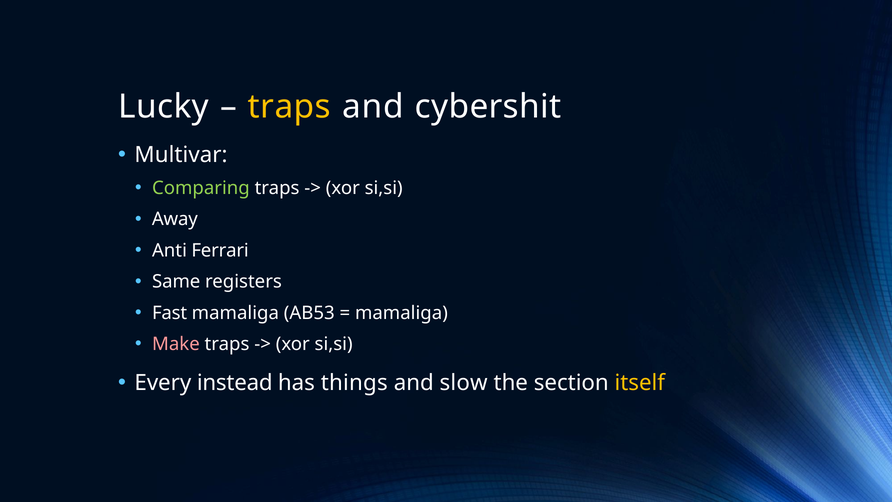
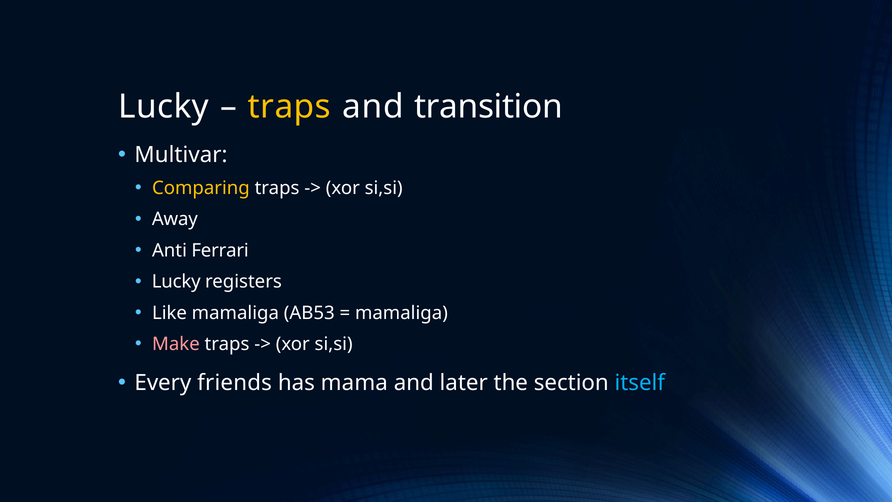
cybershit: cybershit -> transition (488, 107)
Comparing colour: light green -> yellow (201, 188)
Same: Same -> Lucky (176, 282)
Fast: Fast -> Like (170, 313)
instead: instead -> friends (235, 383)
things: things -> mama (354, 383)
slow: slow -> later (464, 383)
itself colour: yellow -> light blue (640, 383)
